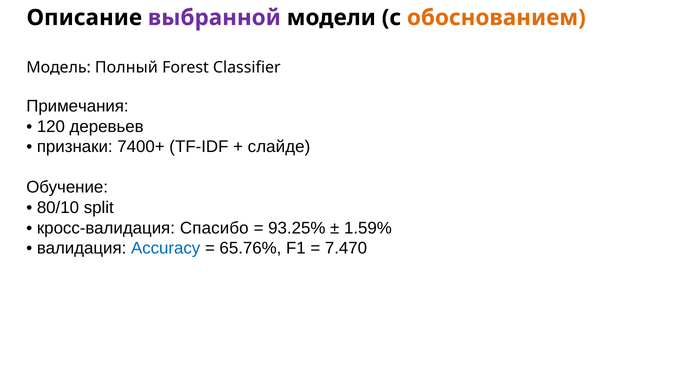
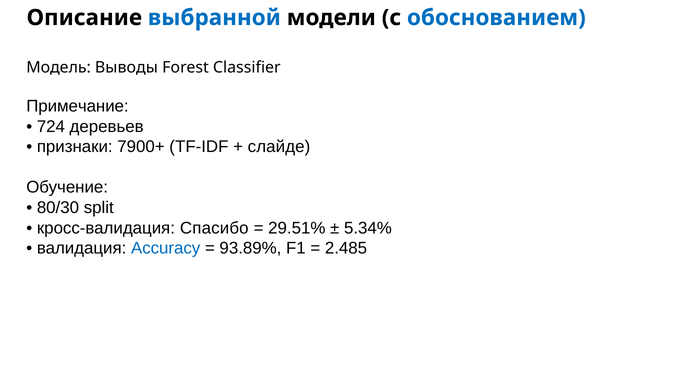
выбранной colour: purple -> blue (214, 18)
обоснованием colour: orange -> blue (496, 18)
Полный: Полный -> Выводы (126, 67)
Примечания: Примечания -> Примечание (77, 106)
120: 120 -> 724 (51, 127)
7400+: 7400+ -> 7900+ (141, 147)
80/10: 80/10 -> 80/30 (58, 208)
93.25%: 93.25% -> 29.51% (297, 228)
1.59%: 1.59% -> 5.34% (368, 228)
65.76%: 65.76% -> 93.89% (250, 248)
7.470: 7.470 -> 2.485 (346, 248)
